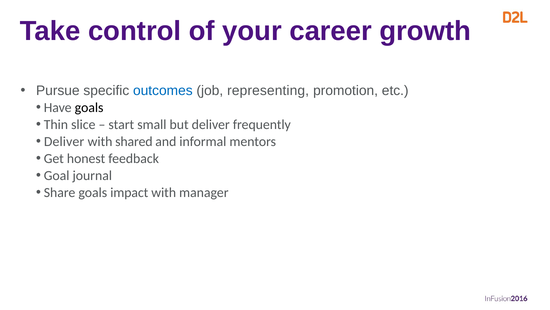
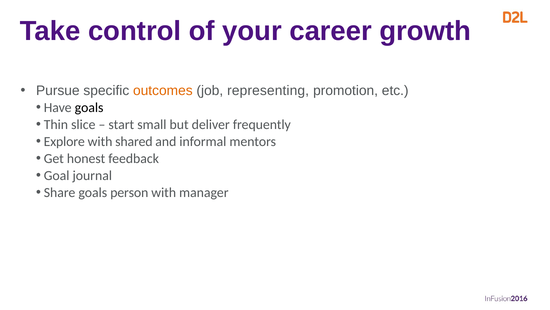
outcomes colour: blue -> orange (163, 90)
Deliver: Deliver -> Explore (64, 141)
impact: impact -> person (129, 192)
